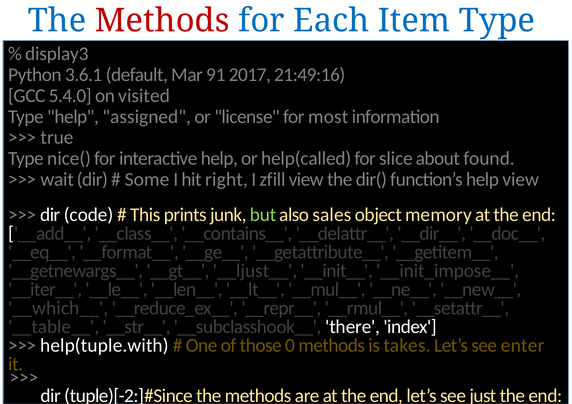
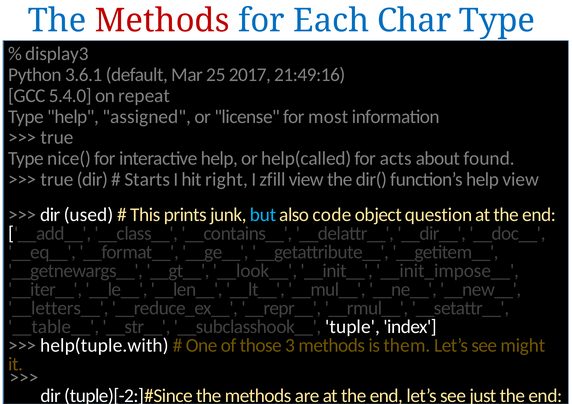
Item: Item -> Char (414, 21)
91: 91 -> 25 (216, 74)
visited: visited -> repeat (144, 95)
slice: slice -> acts (396, 158)
wait: wait -> true (57, 179)
Some: Some -> Starts (147, 179)
code: code -> used (89, 214)
but colour: light green -> light blue (263, 214)
sales: sales -> code (332, 214)
memory: memory -> question (439, 214)
__ljust__: __ljust__ -> __look__ (255, 270)
__which__: __which__ -> __letters__ (58, 308)
there: there -> tuple (353, 326)
0: 0 -> 3 (290, 345)
takes: takes -> them (407, 345)
enter: enter -> might (523, 345)
